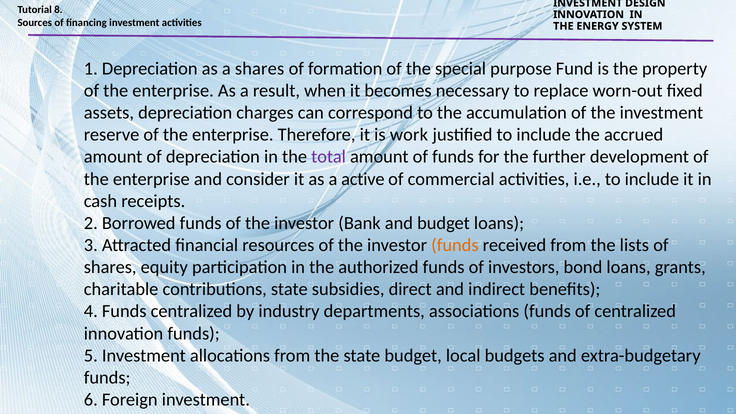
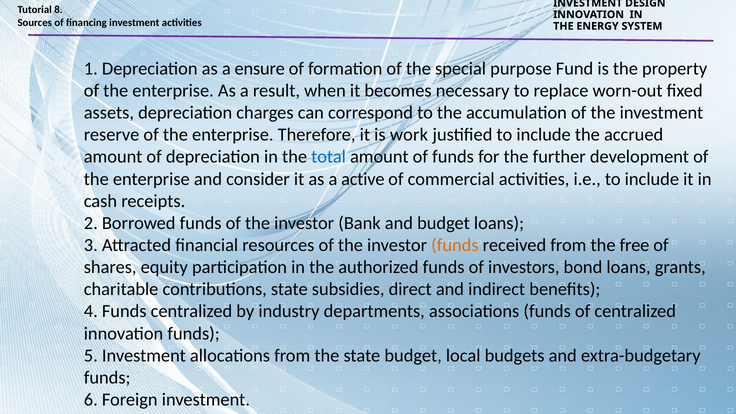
a shares: shares -> ensure (260, 69)
total colour: purple -> blue (329, 157)
lists: lists -> free (634, 245)
